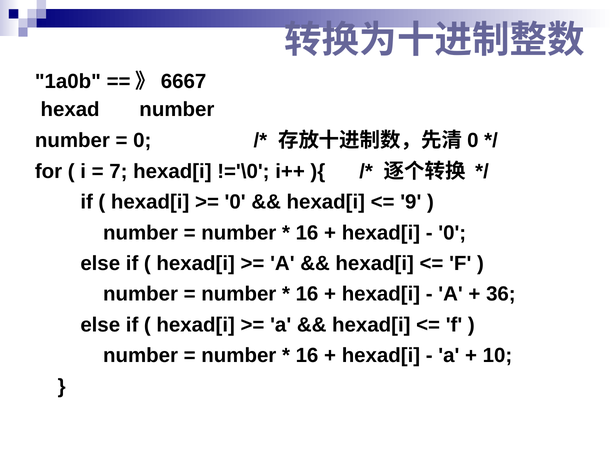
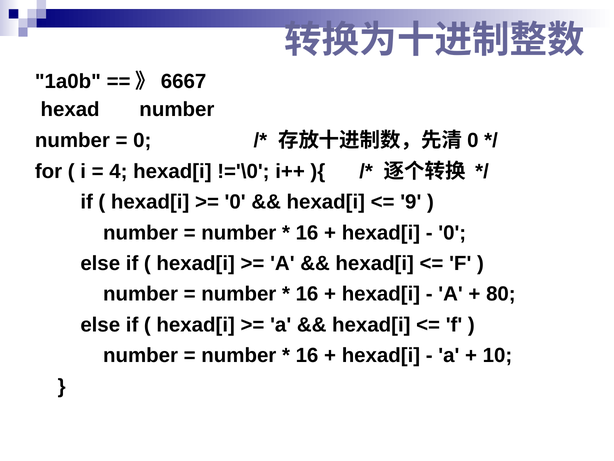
7: 7 -> 4 (118, 171)
36: 36 -> 80 (501, 294)
